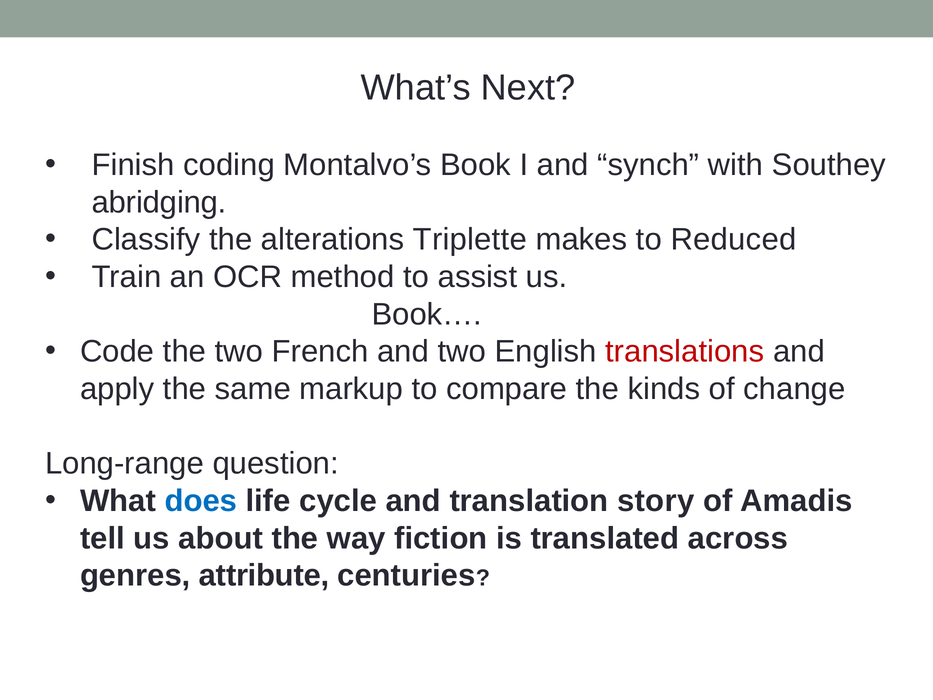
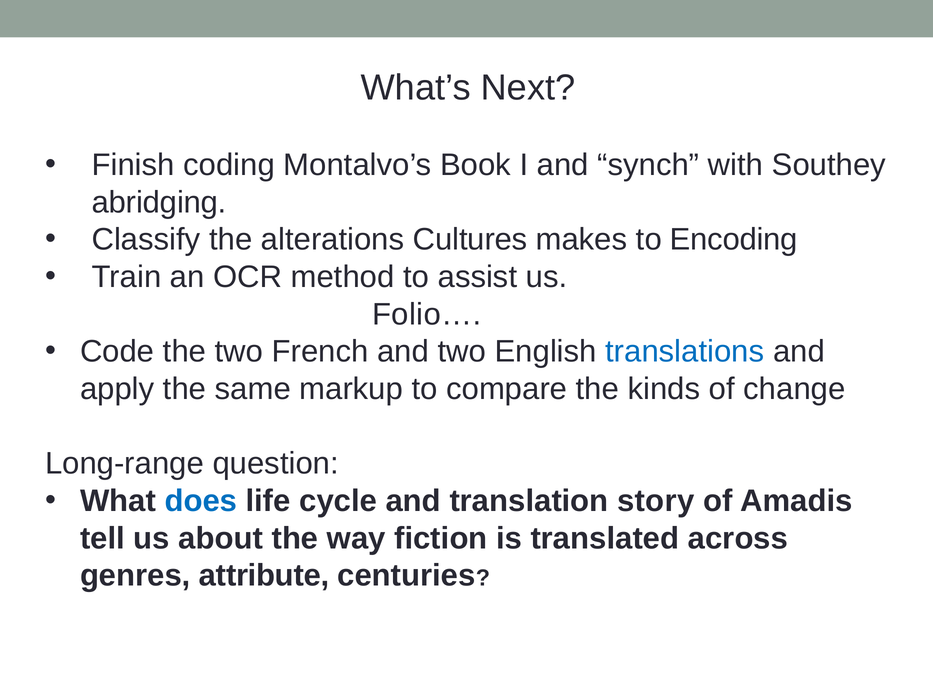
Triplette: Triplette -> Cultures (470, 240)
Reduced: Reduced -> Encoding (734, 240)
Book…: Book… -> Folio… (427, 314)
translations colour: red -> blue (685, 352)
